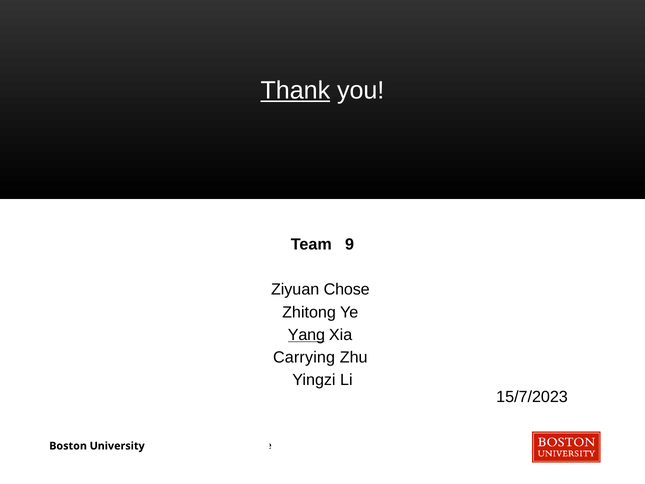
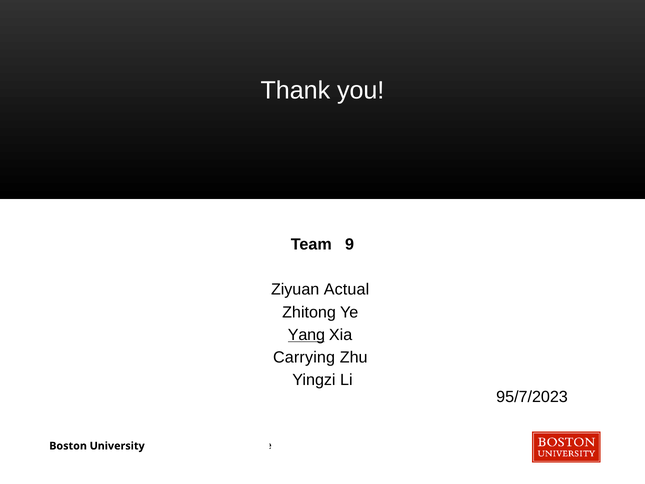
Thank underline: present -> none (295, 90)
Chose: Chose -> Actual (347, 289)
15/7/2023: 15/7/2023 -> 95/7/2023 (532, 397)
